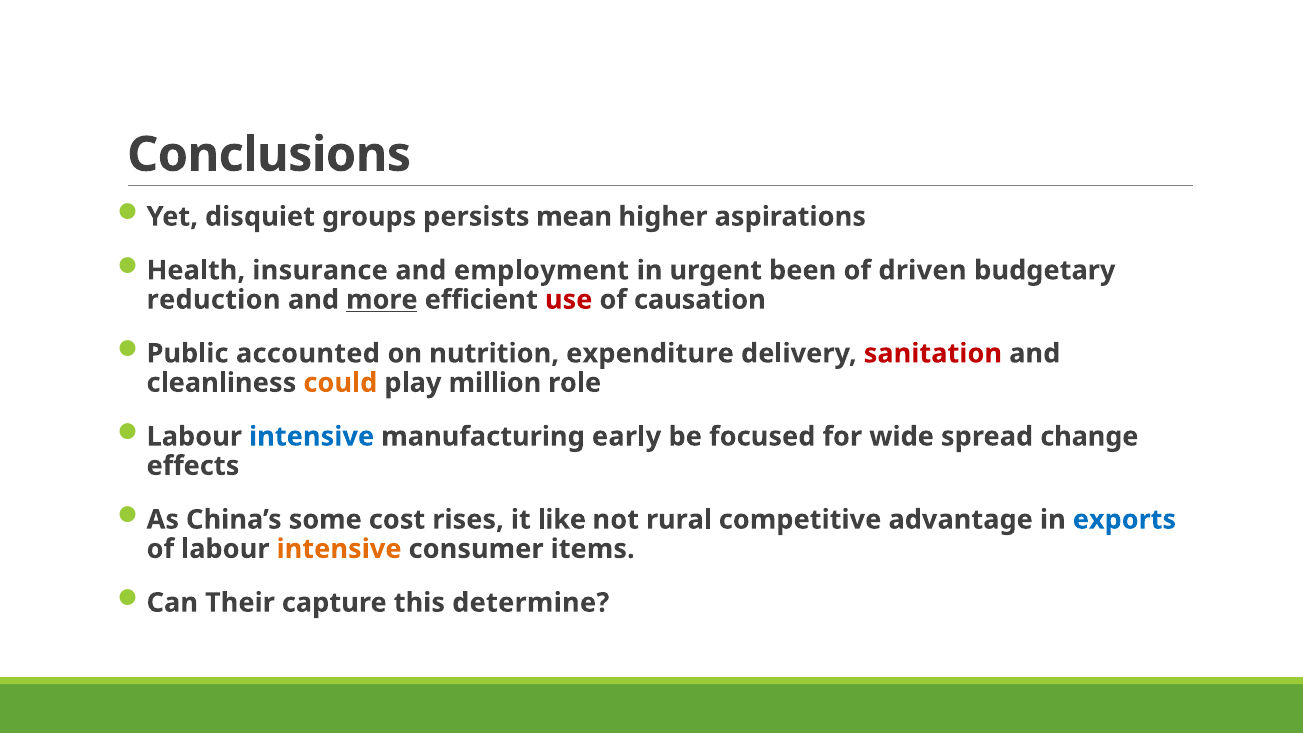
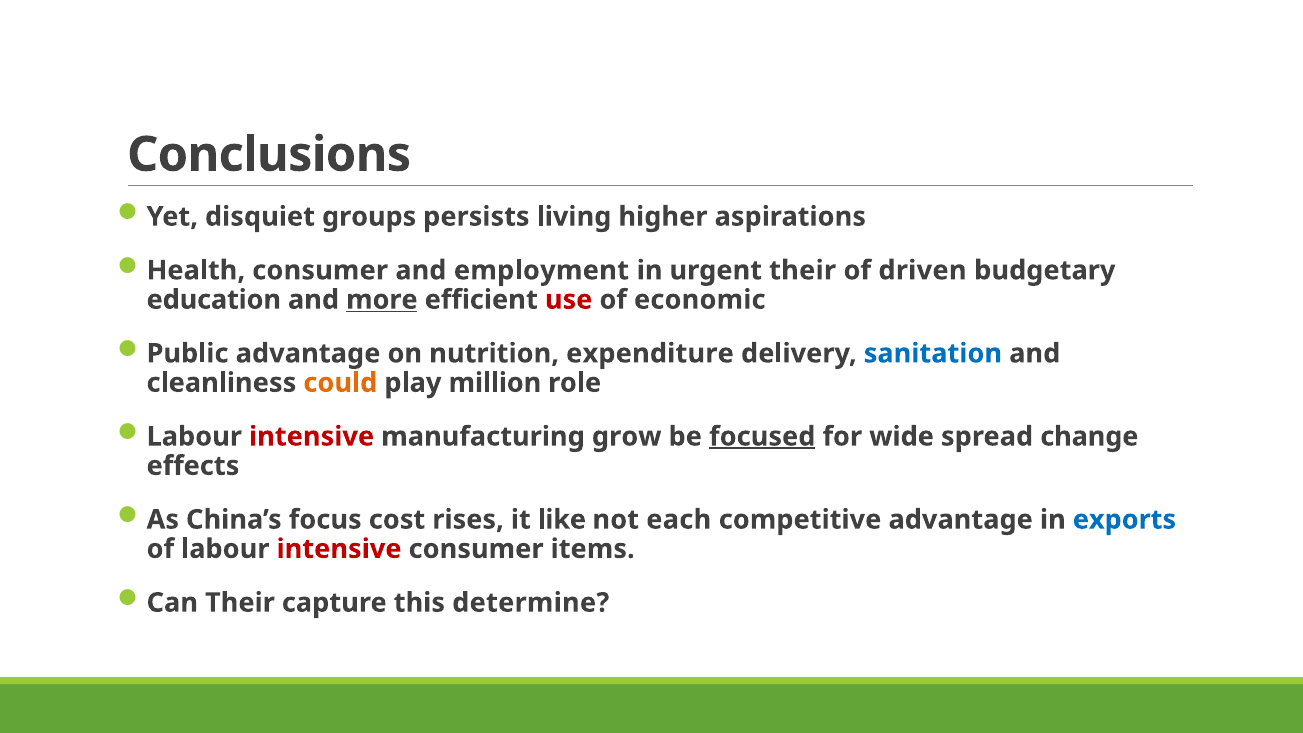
mean: mean -> living (574, 217)
Health insurance: insurance -> consumer (320, 270)
urgent been: been -> their (803, 270)
reduction: reduction -> education (214, 300)
causation: causation -> economic (700, 300)
Public accounted: accounted -> advantage (308, 353)
sanitation colour: red -> blue (933, 353)
intensive colour: blue -> red (312, 437)
early: early -> grow (627, 437)
focused underline: none -> present (762, 437)
some: some -> focus (325, 520)
rural: rural -> each (679, 520)
intensive colour: orange -> red (339, 549)
